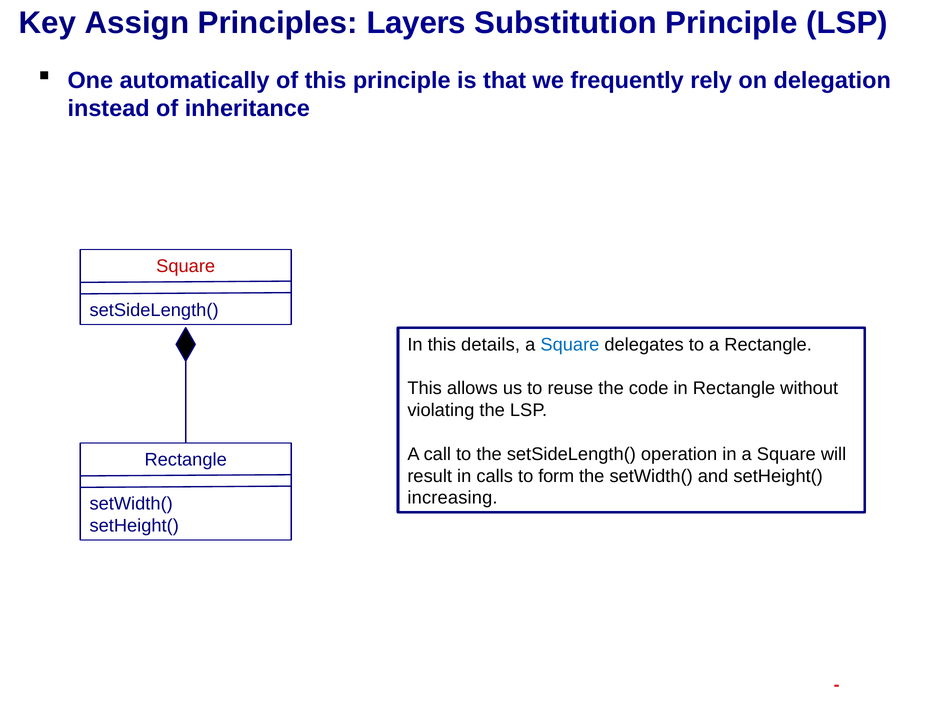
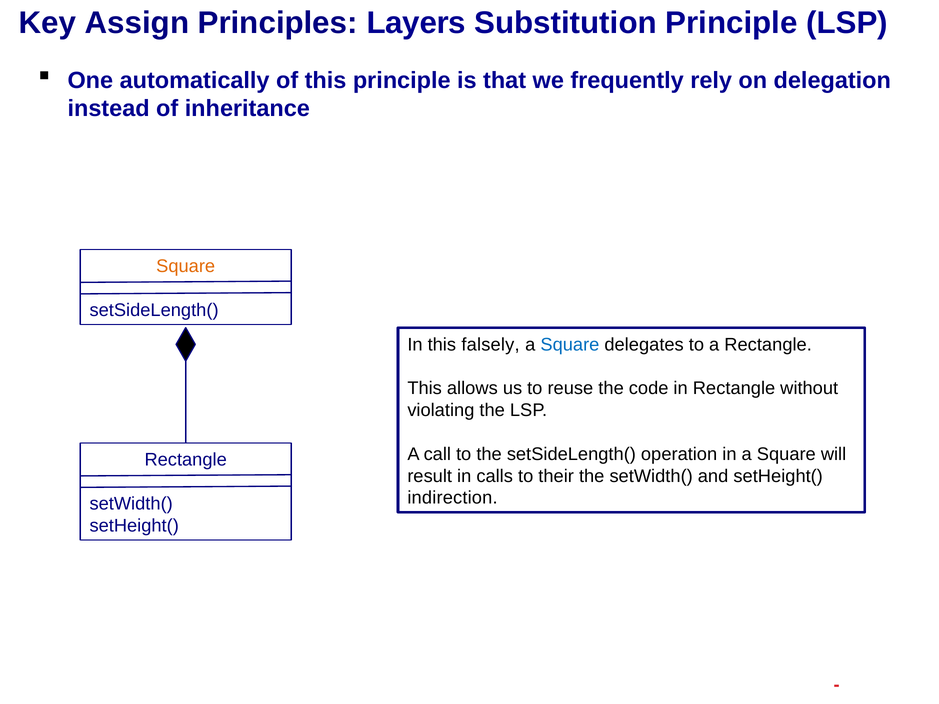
Square colour: red -> orange (186, 266)
details: details -> falsely (491, 345)
form: form -> their (556, 476)
increasing: increasing -> indirection (452, 498)
